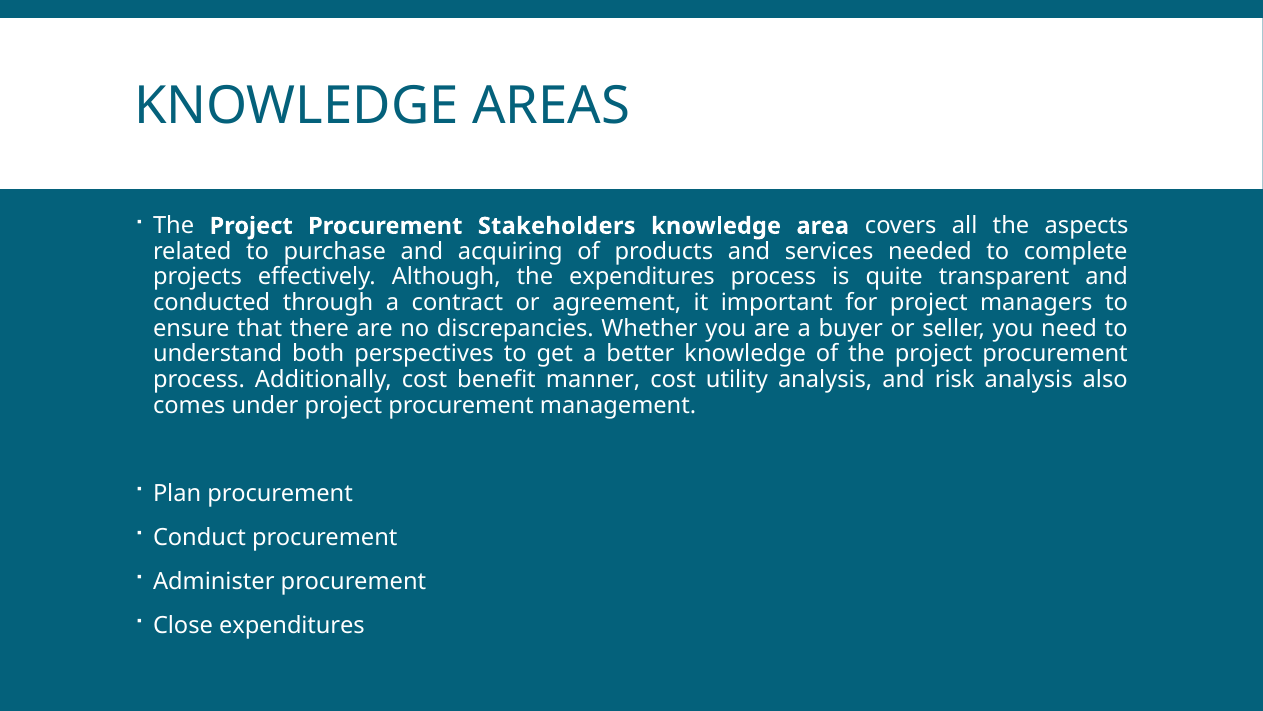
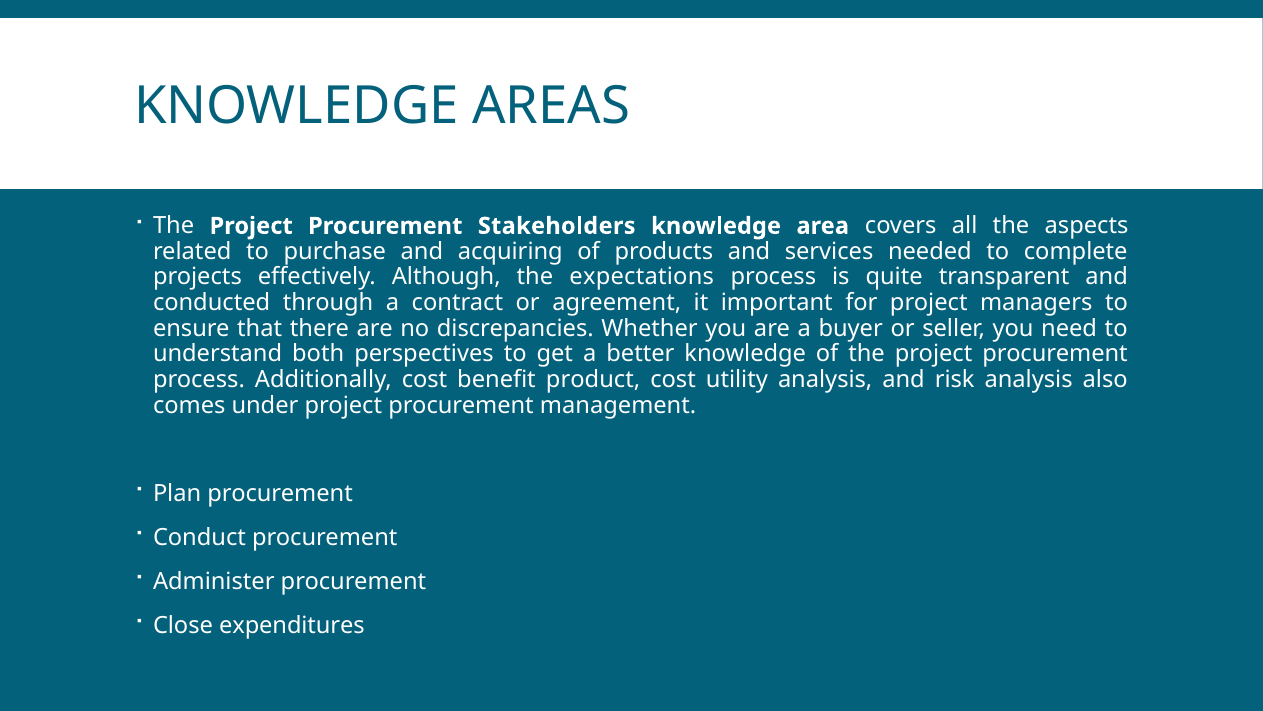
the expenditures: expenditures -> expectations (642, 277)
manner: manner -> product (593, 379)
